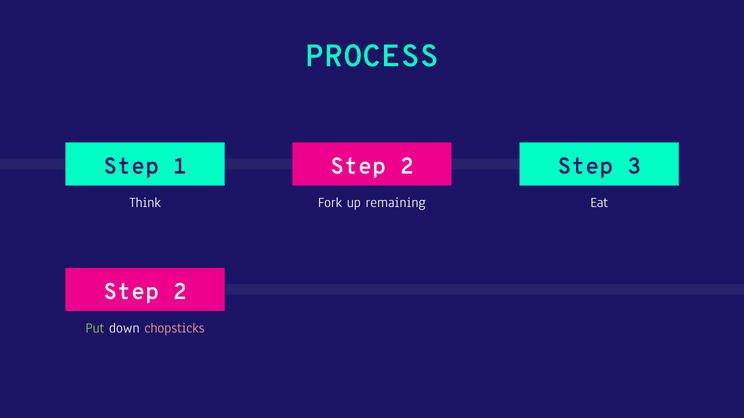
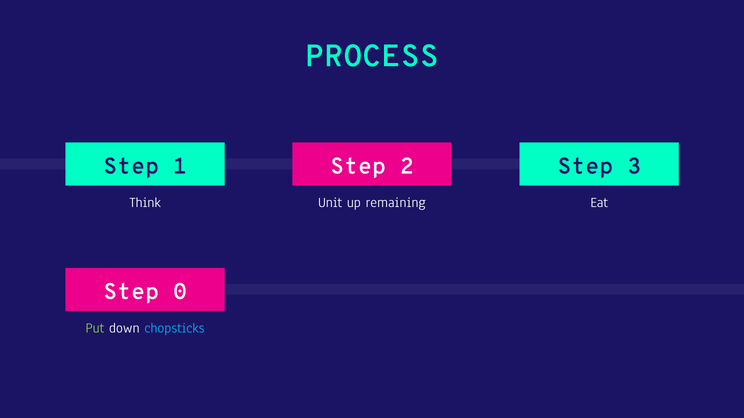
Fork: Fork -> Unit (330, 203)
2: 2 -> 0 (180, 292)
chopsticks colour: pink -> light blue (174, 328)
